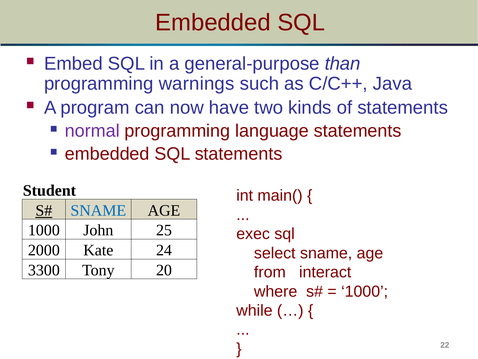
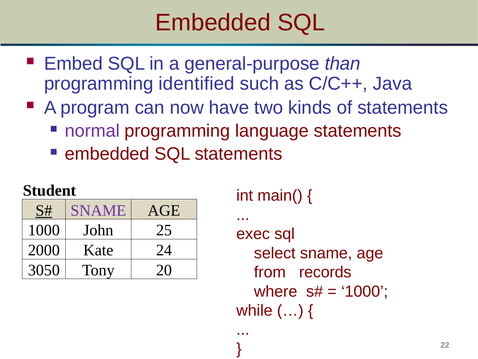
warnings: warnings -> identified (197, 84)
SNAME colour: blue -> purple (98, 210)
3300: 3300 -> 3050 (44, 270)
interact: interact -> records (325, 272)
